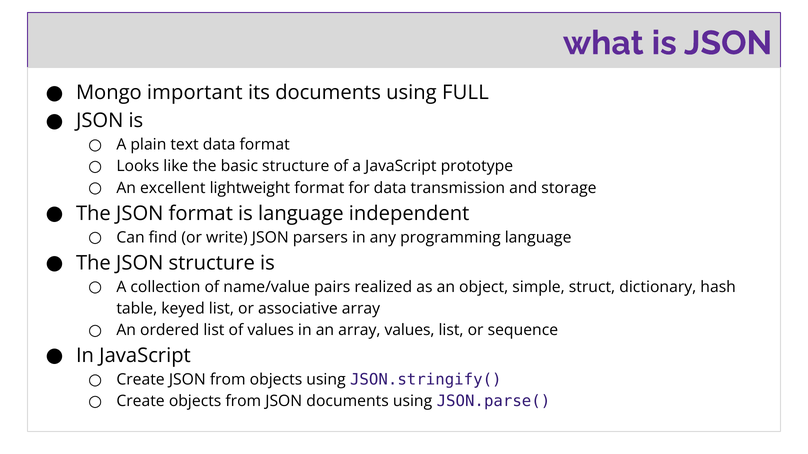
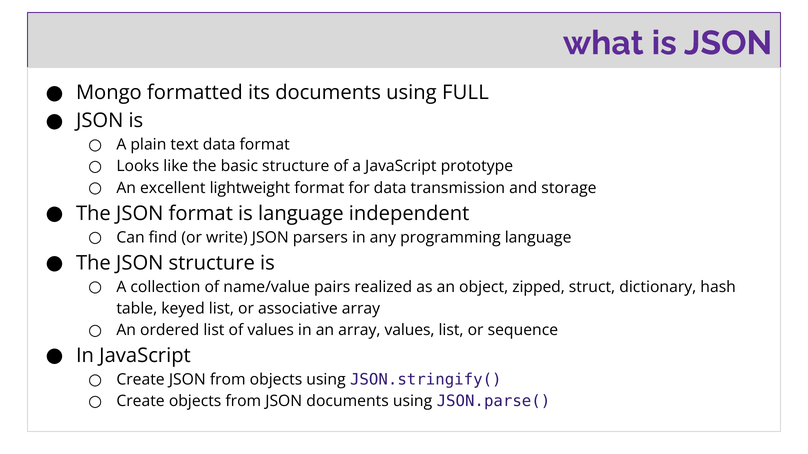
important: important -> formatted (195, 93)
simple: simple -> zipped (539, 287)
